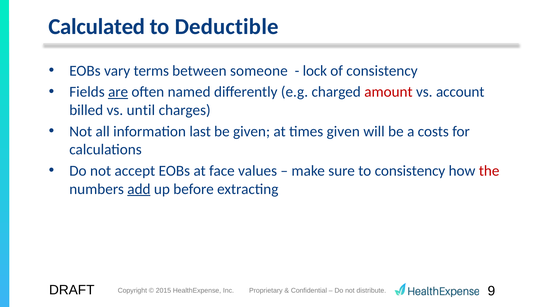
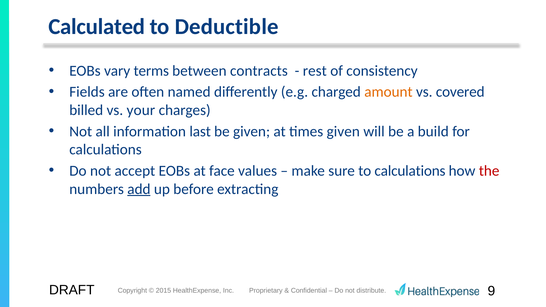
someone: someone -> contracts (259, 71)
lock: lock -> rest (315, 71)
are underline: present -> none (118, 92)
amount colour: red -> orange (388, 92)
account: account -> covered (460, 92)
until: until -> your (141, 110)
costs: costs -> build (433, 131)
to consistency: consistency -> calculations (410, 171)
